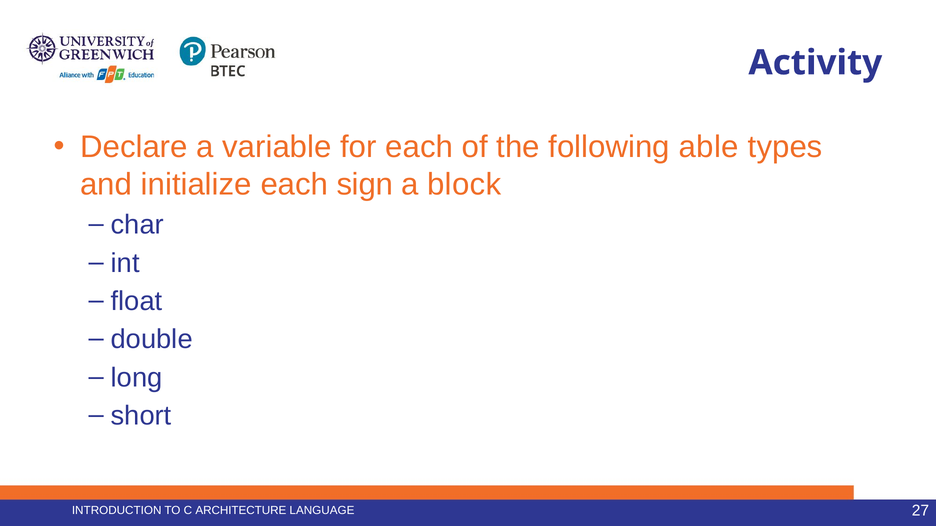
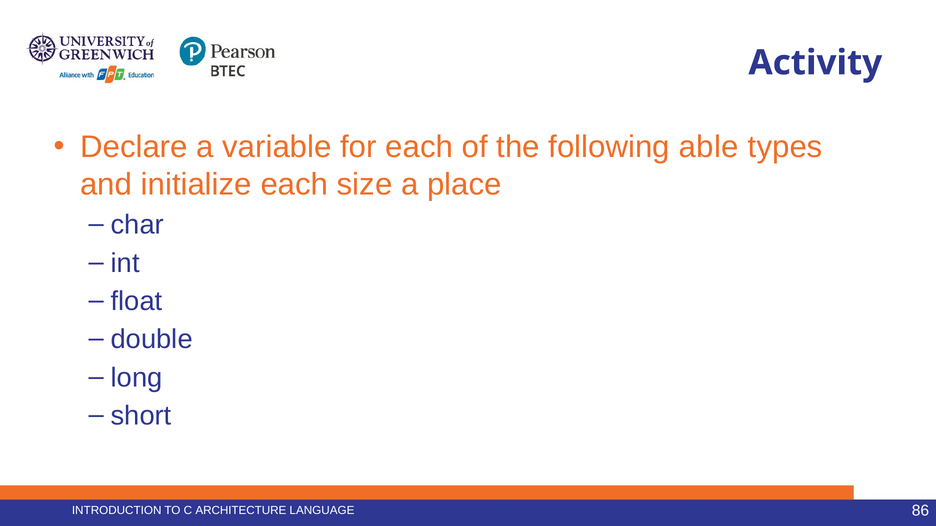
sign: sign -> size (365, 185)
block: block -> place (464, 185)
27: 27 -> 86 (920, 511)
